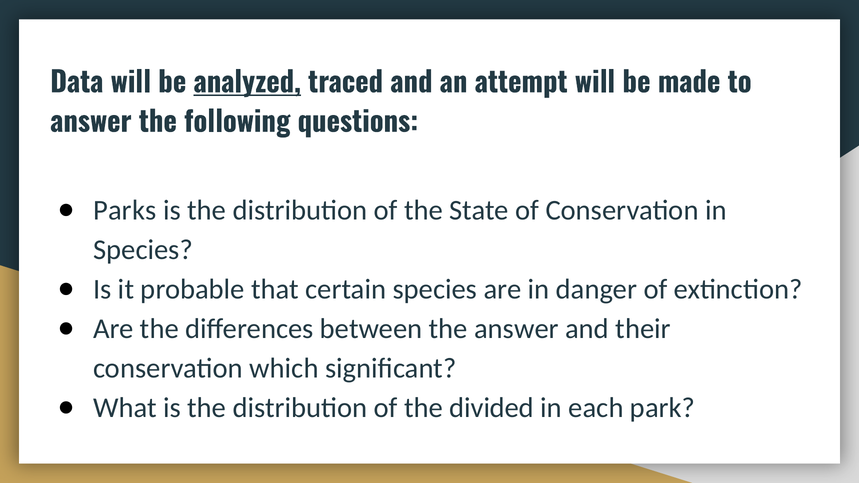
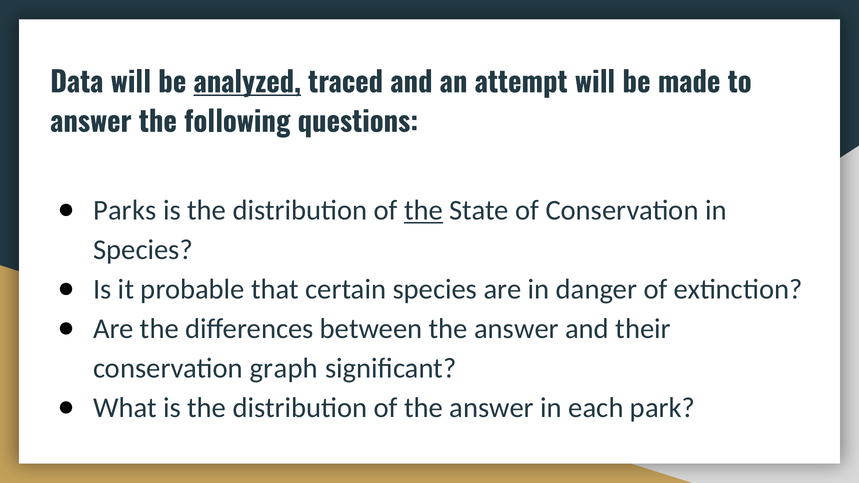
the underline: none -> present (423, 211)
which: which -> graph (284, 369)
of the divided: divided -> answer (492, 408)
